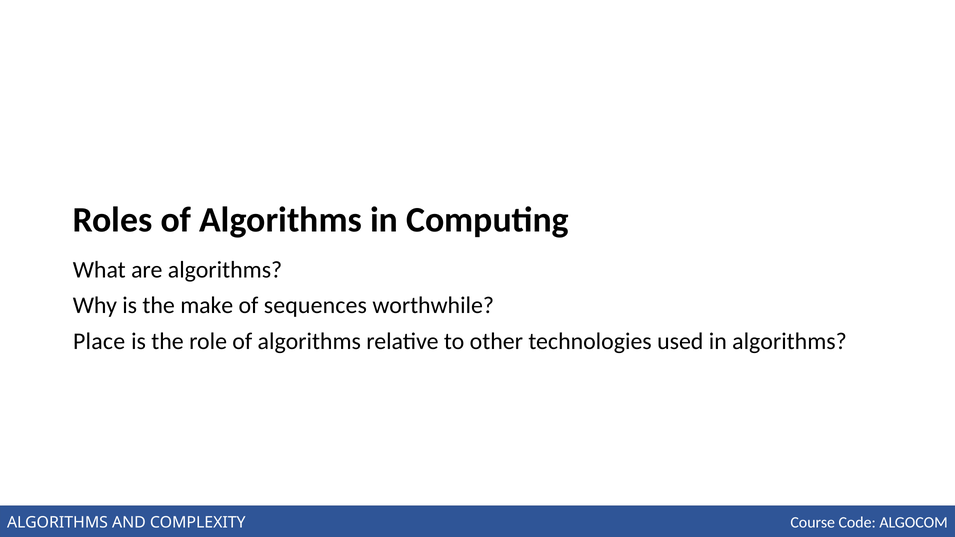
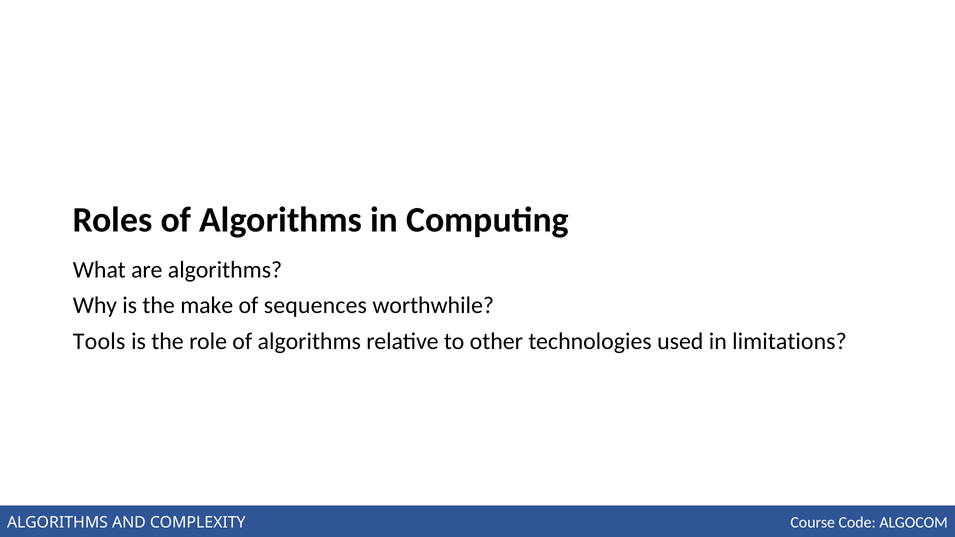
Place: Place -> Tools (99, 341)
in algorithms: algorithms -> limitations (789, 341)
